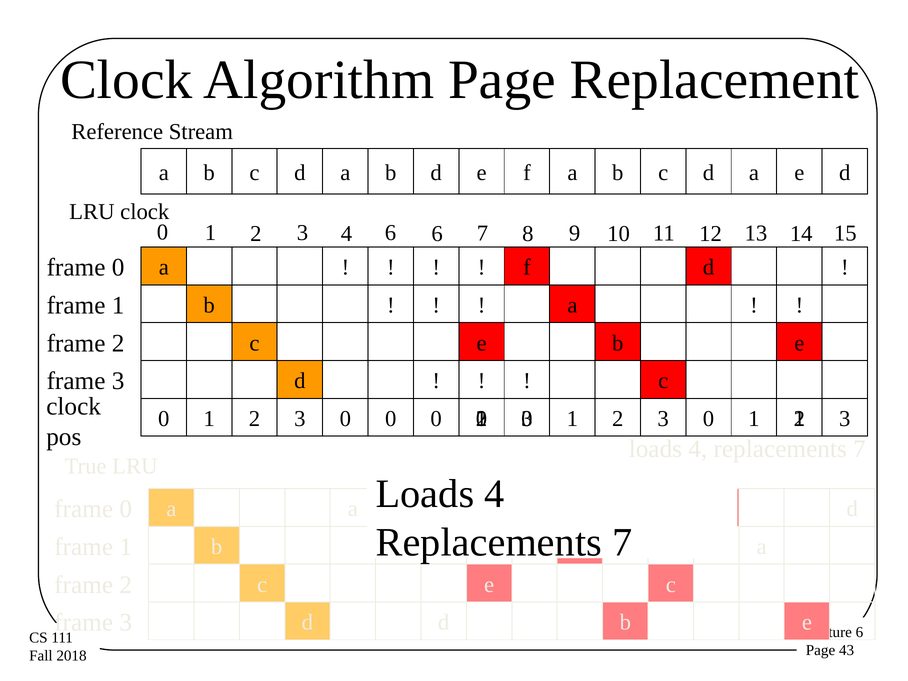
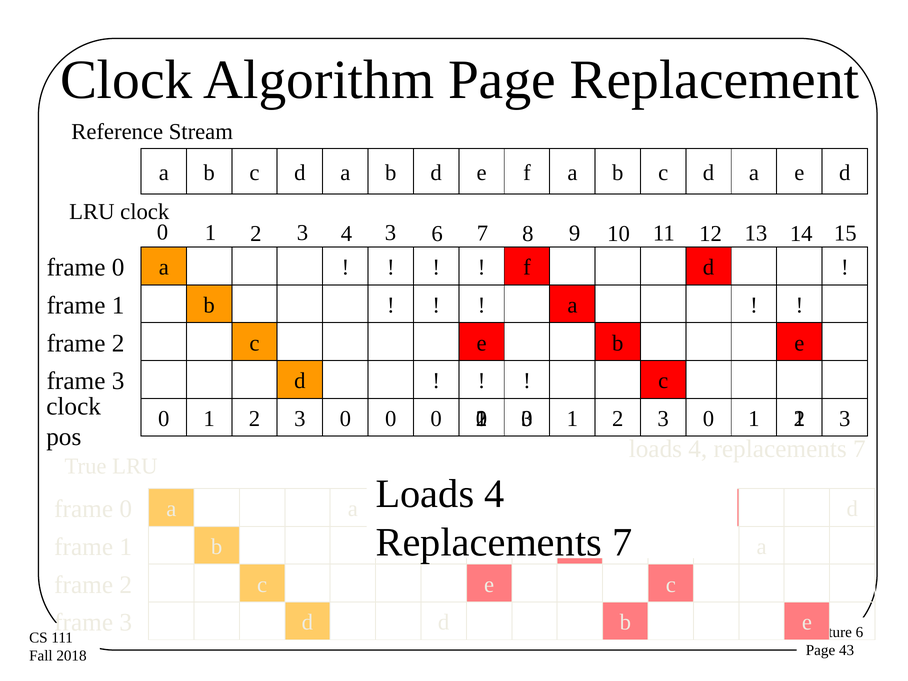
4 6: 6 -> 3 (390, 233)
